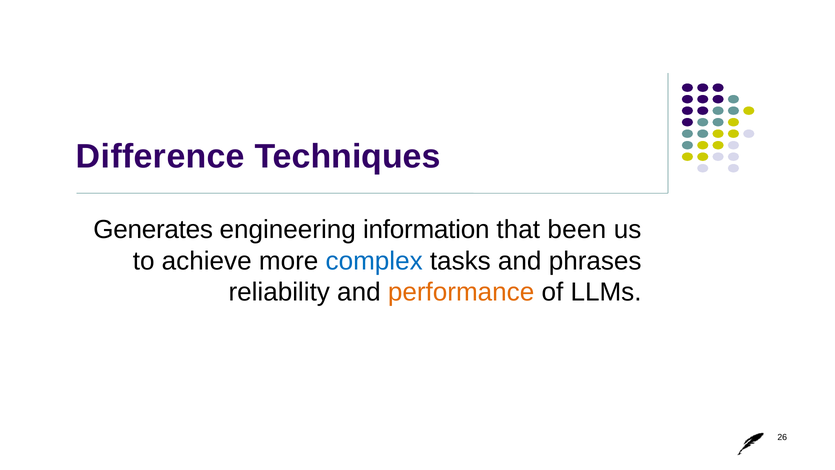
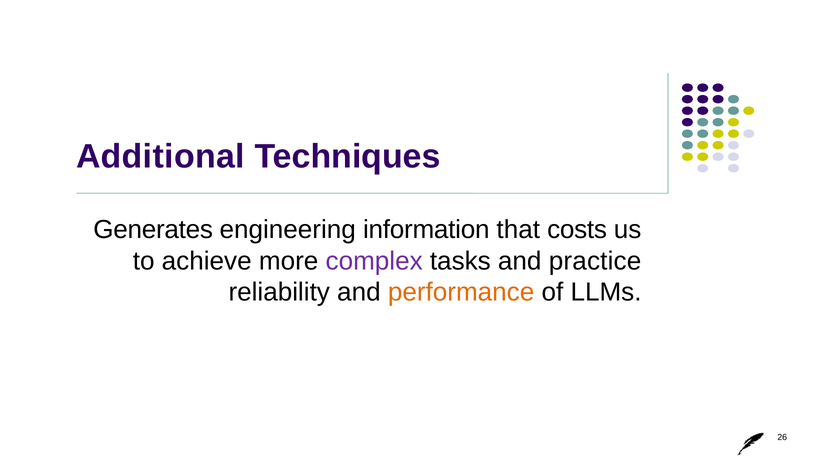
Difference: Difference -> Additional (160, 156)
been: been -> costs (577, 229)
complex colour: blue -> purple (374, 261)
phrases: phrases -> practice (595, 261)
